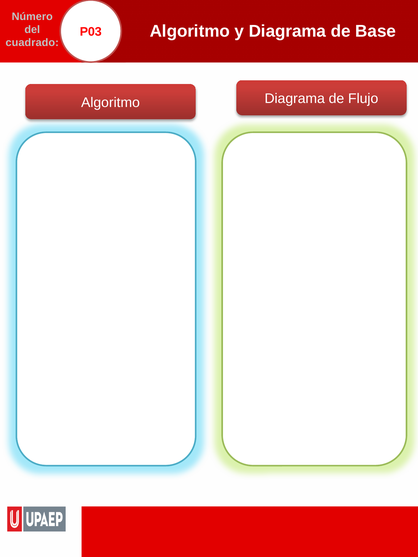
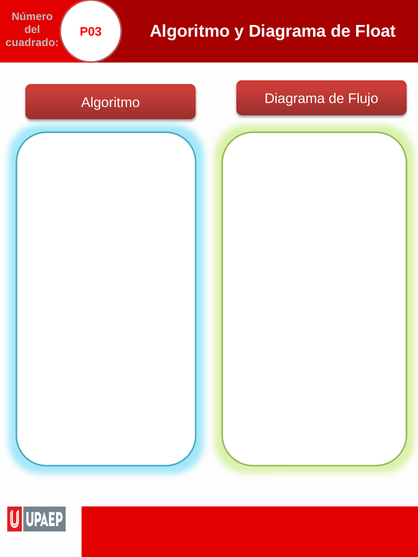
Base: Base -> Float (376, 31)
